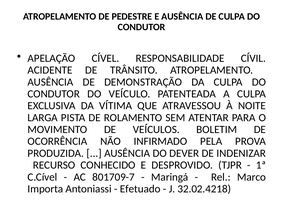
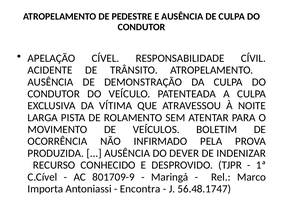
801709-7: 801709-7 -> 801709-9 (114, 177)
Efetuado: Efetuado -> Encontra (140, 189)
32.02.4218: 32.02.4218 -> 56.48.1747 (204, 189)
